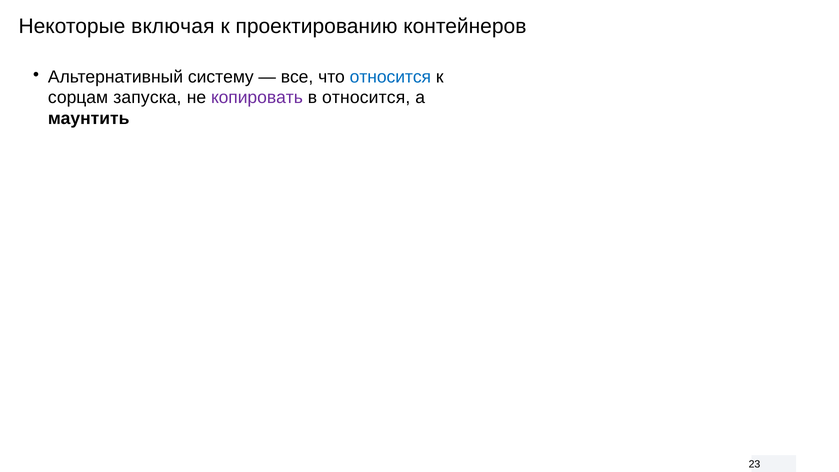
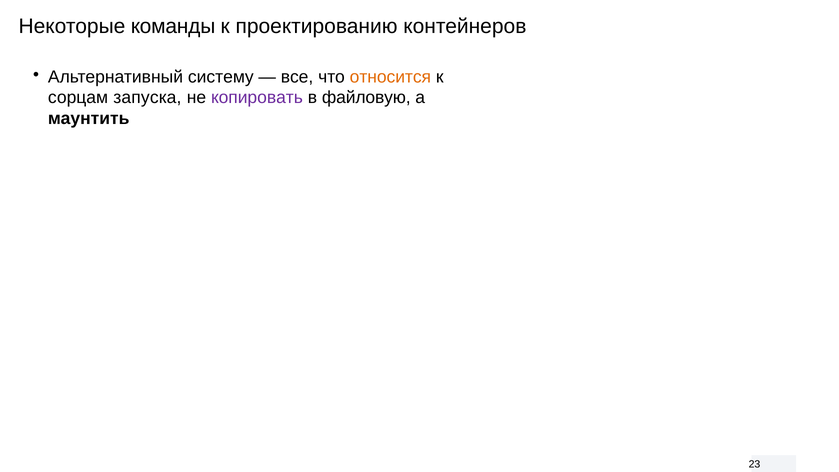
включая: включая -> команды (173, 26)
относится colour: blue -> orange (390, 77)
в относится: относится -> файловую (366, 98)
